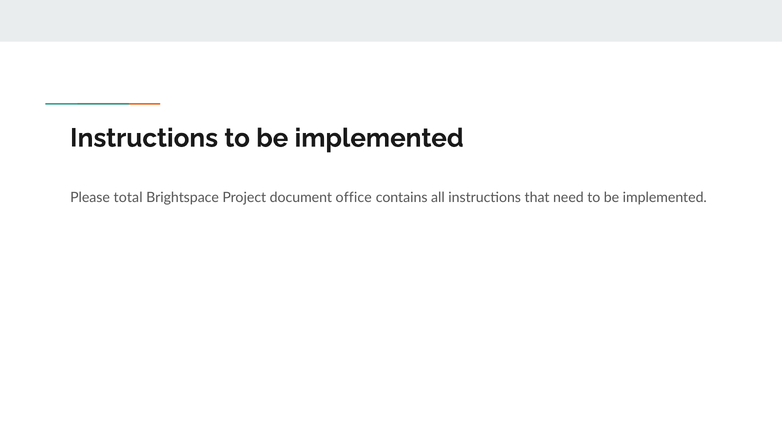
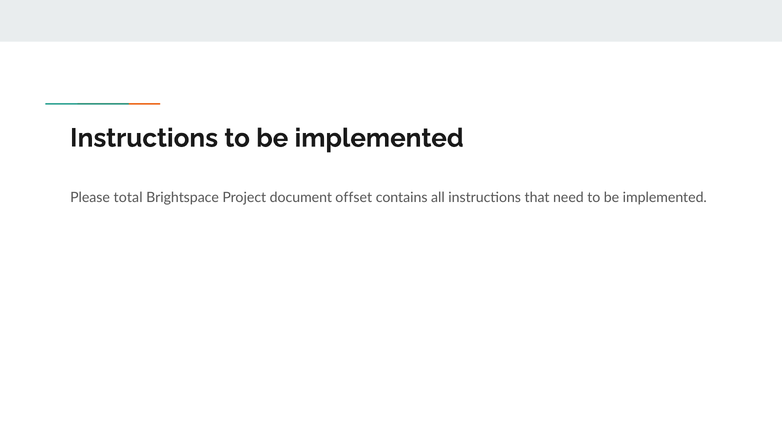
office: office -> offset (354, 198)
